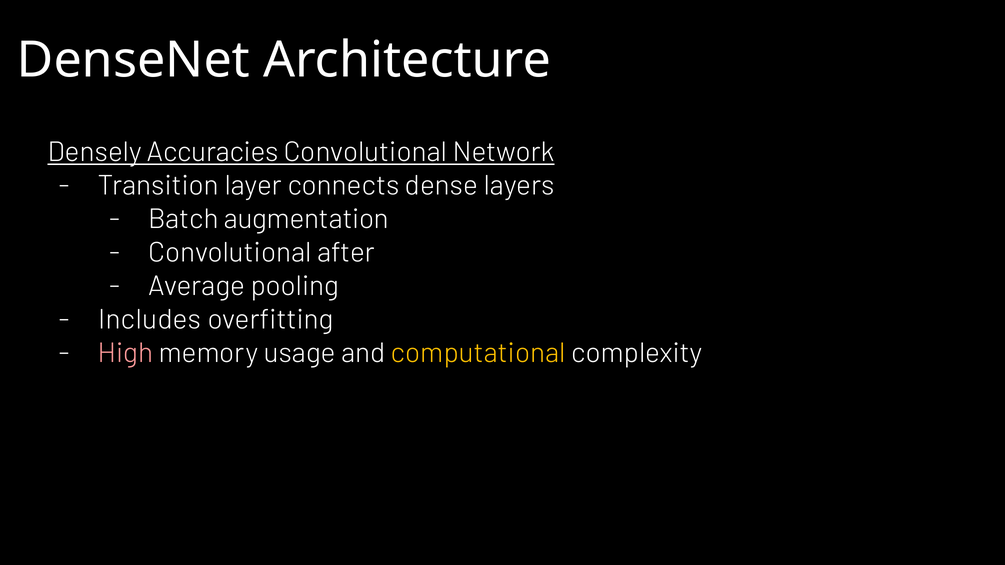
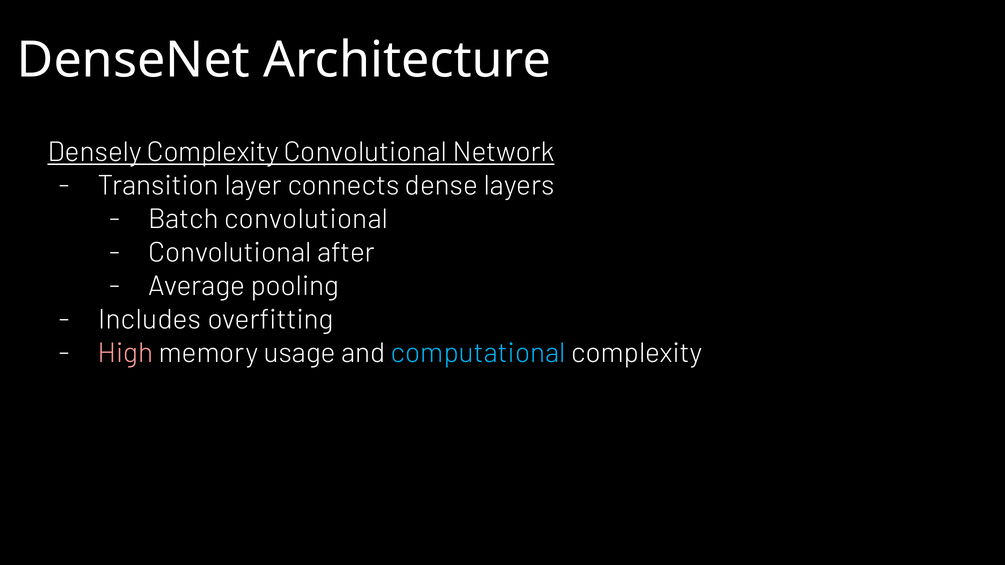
Densely Accuracies: Accuracies -> Complexity (213, 152)
Batch augmentation: augmentation -> convolutional (306, 219)
computational colour: yellow -> light blue (478, 353)
